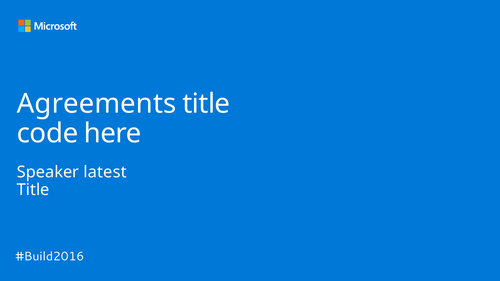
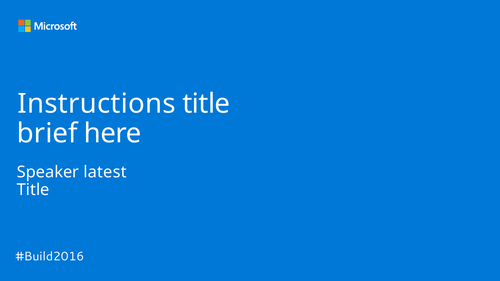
Agreements: Agreements -> Instructions (97, 104)
code: code -> brief (47, 134)
